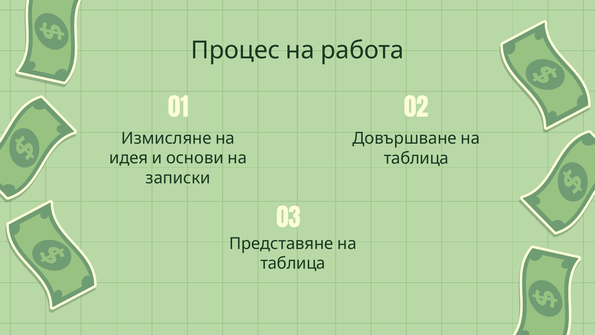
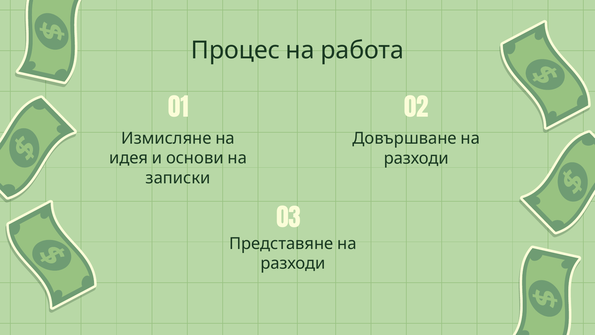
таблица: таблица -> разходи (416, 158)
таблица: таблица -> разходи (293, 263)
